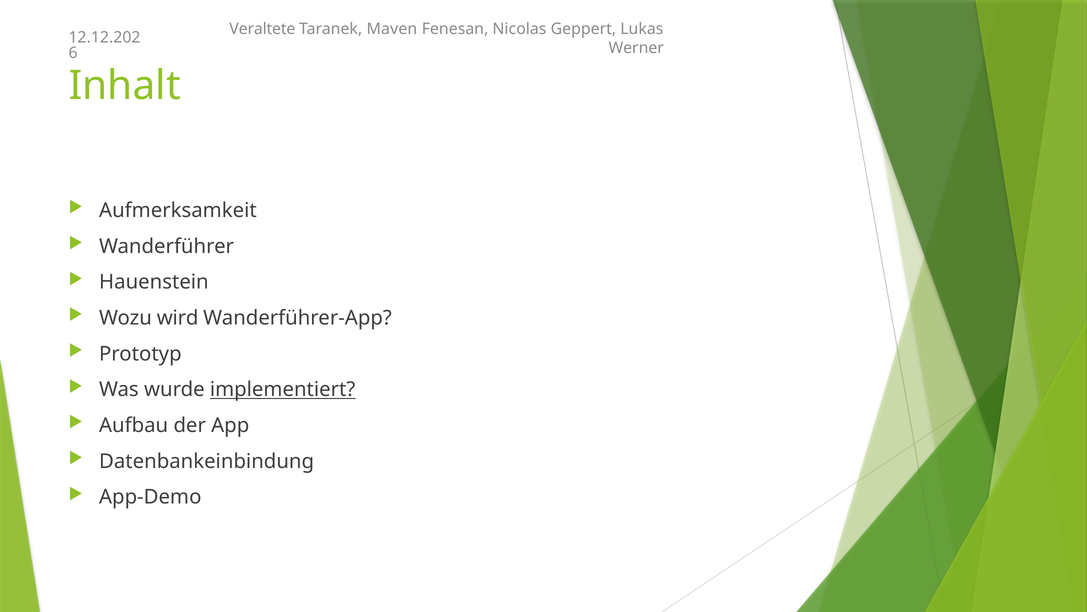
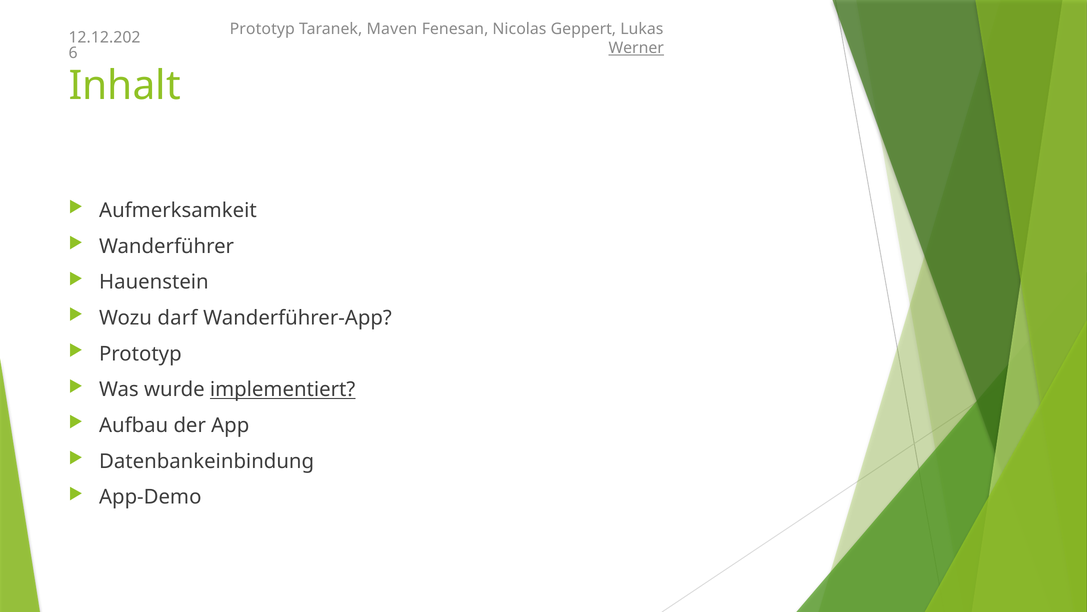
Veraltete: Veraltete -> Prototyp (262, 29)
Werner underline: none -> present (636, 48)
wird: wird -> darf (177, 318)
